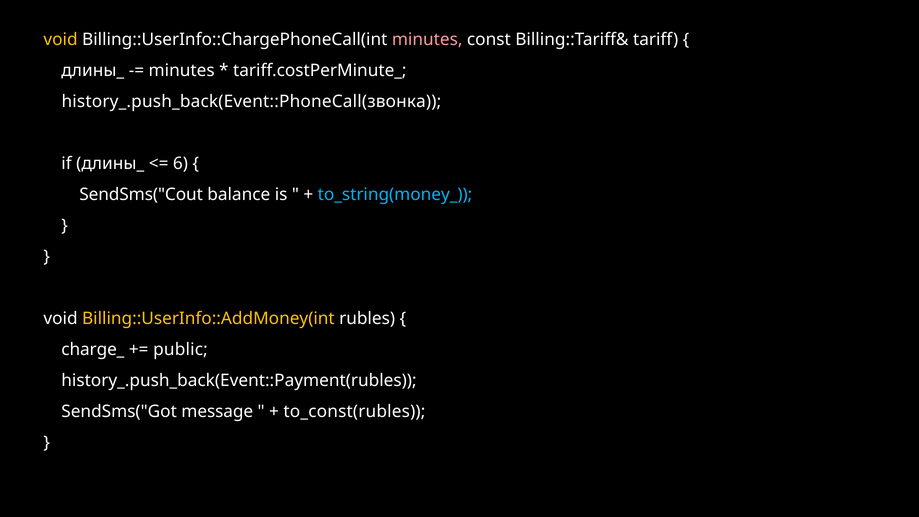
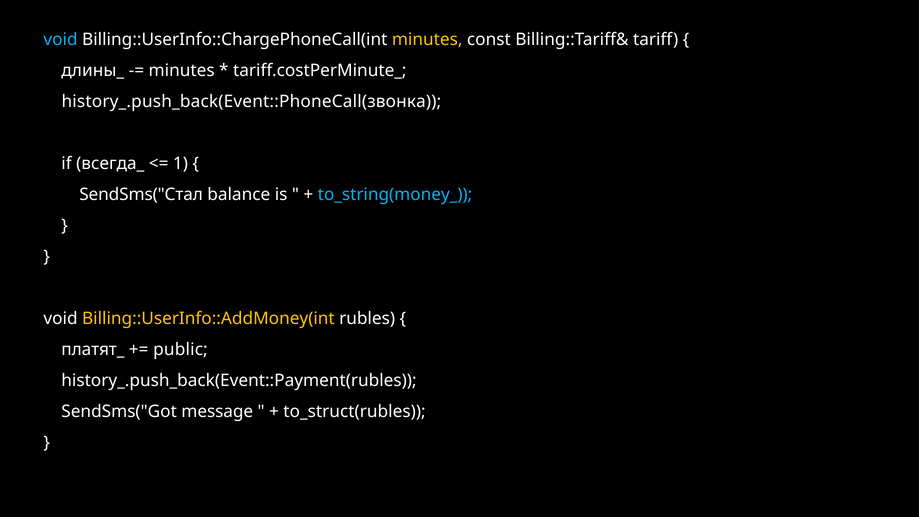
void colour: yellow -> light blue (61, 40)
minutes colour: pink -> yellow (427, 40)
if длины_: длины_ -> всегда_ (110, 164)
6: 6 -> 1 (180, 164)
SendSms("Cout: SendSms("Cout -> SendSms("Стал (141, 195)
charge_: charge_ -> платят_ (93, 350)
to_const(rubles: to_const(rubles -> to_struct(rubles (355, 412)
